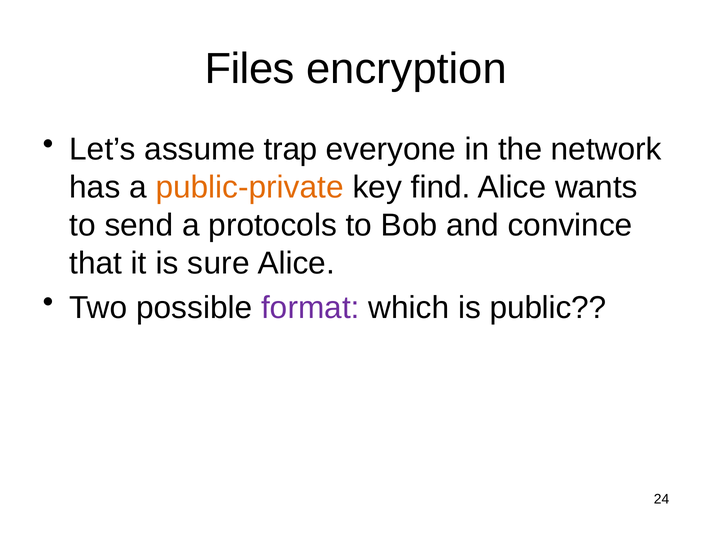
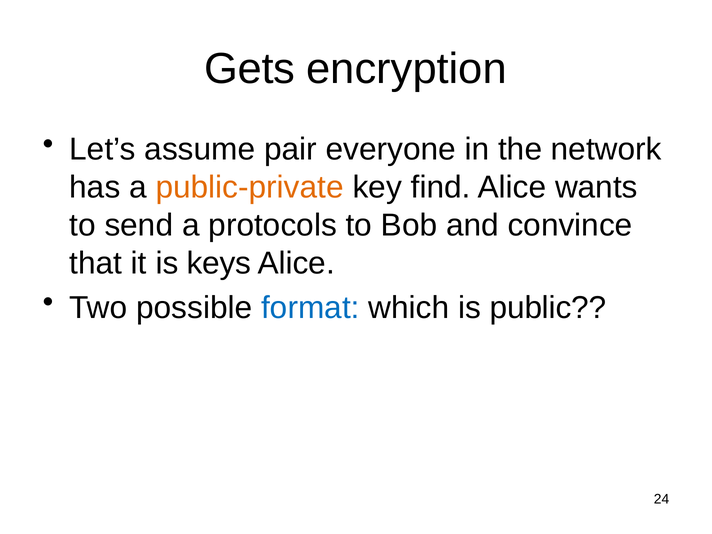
Files: Files -> Gets (250, 69)
trap: trap -> pair (291, 149)
sure: sure -> keys (219, 263)
format colour: purple -> blue (310, 308)
